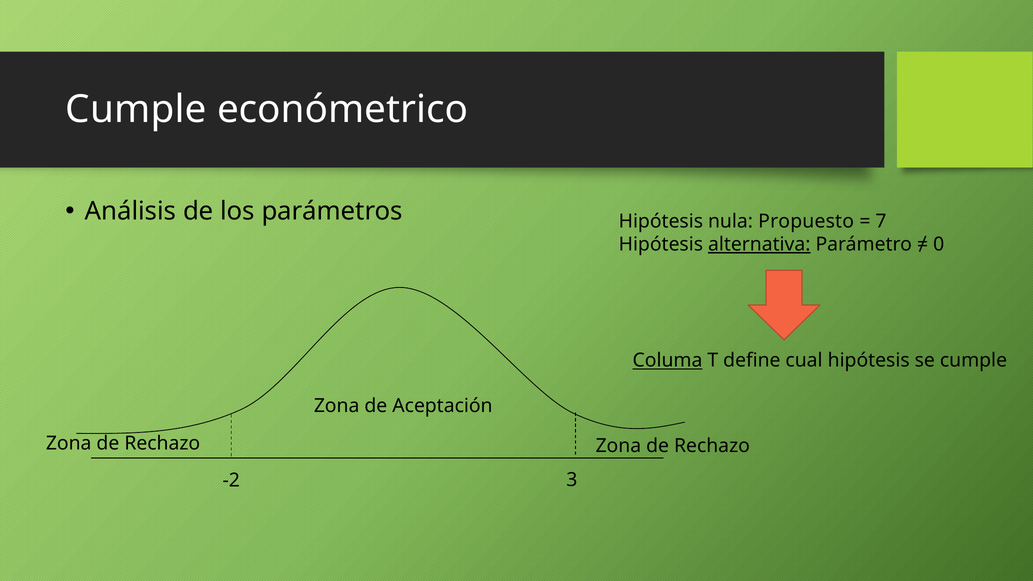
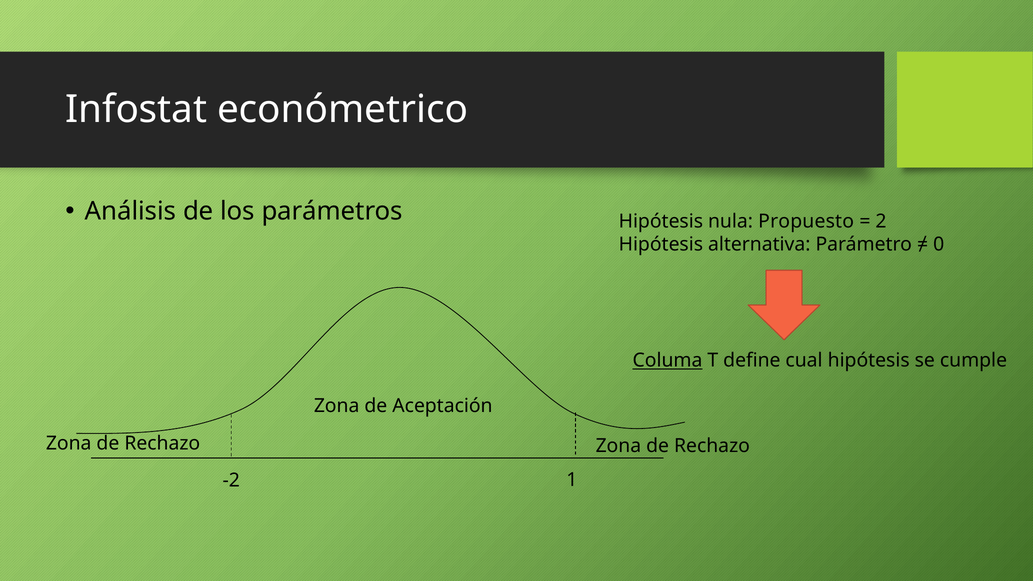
Cumple: Cumple -> Infostat (136, 109)
7: 7 -> 2 (881, 221)
alternativa underline: present -> none (759, 244)
3: 3 -> 1 (572, 480)
